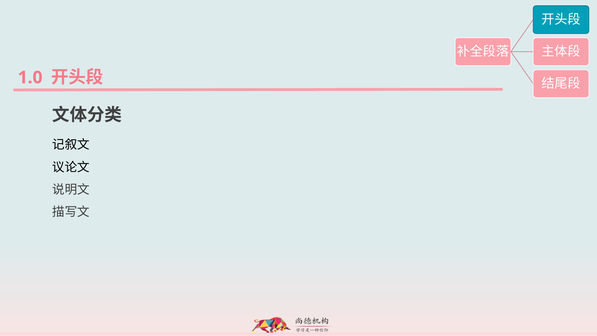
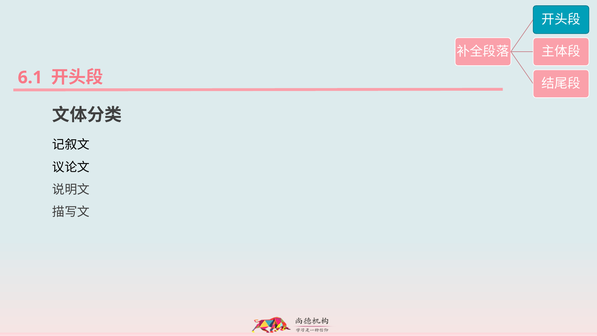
1.0: 1.0 -> 6.1 (30, 77)
